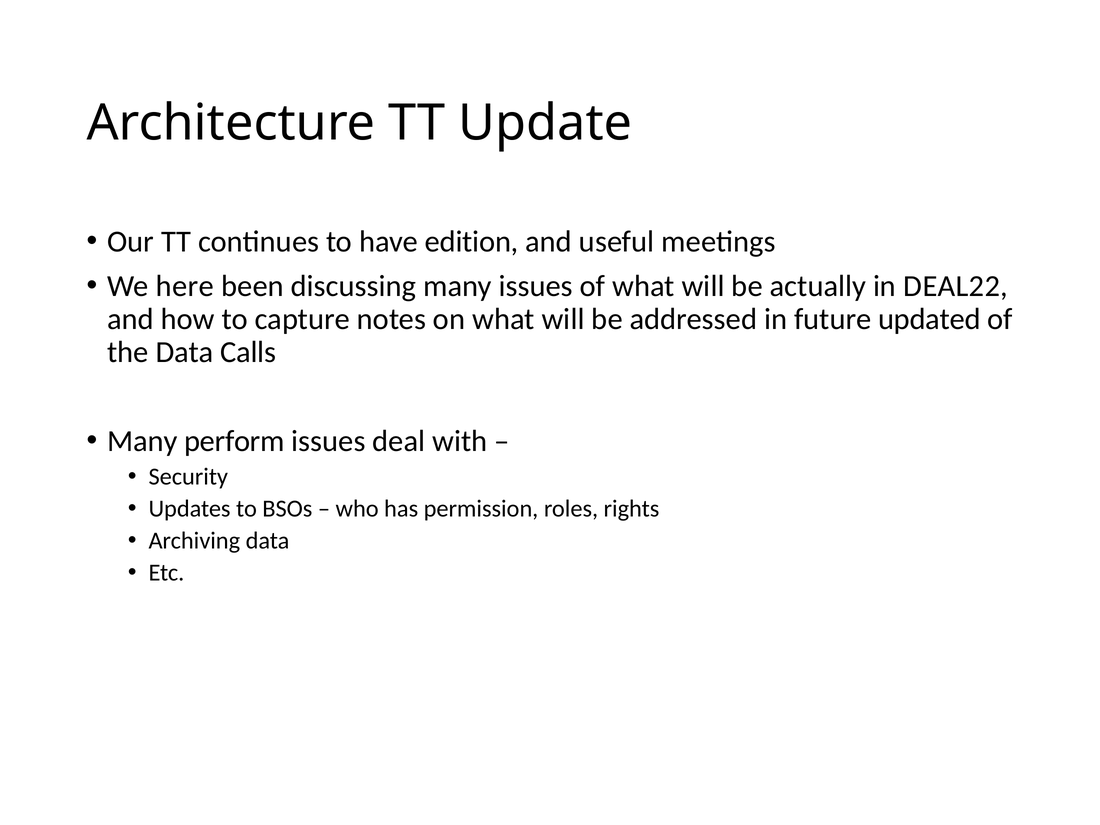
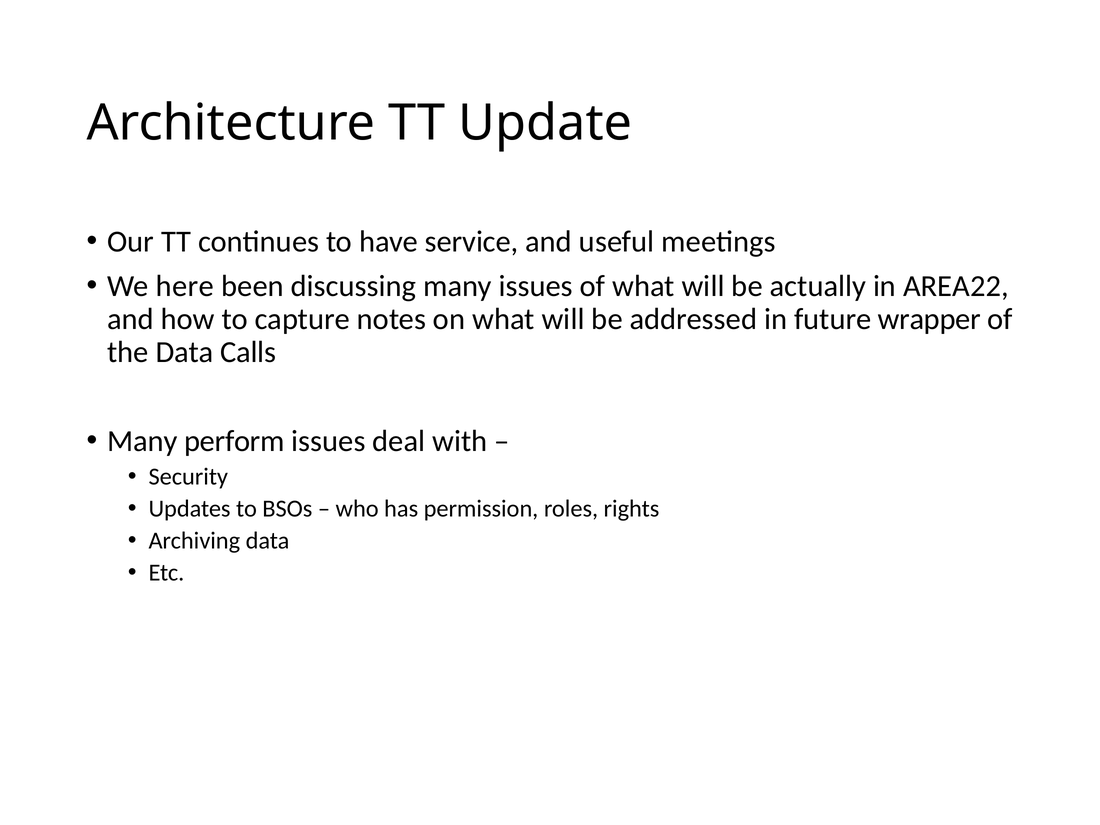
edition: edition -> service (472, 241)
DEAL22: DEAL22 -> AREA22 (956, 286)
updated: updated -> wrapper (929, 319)
